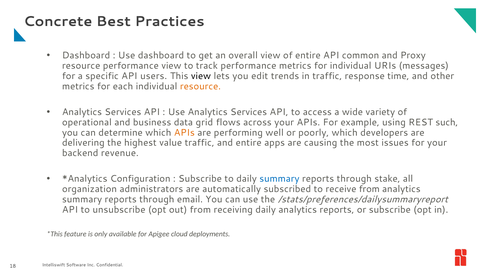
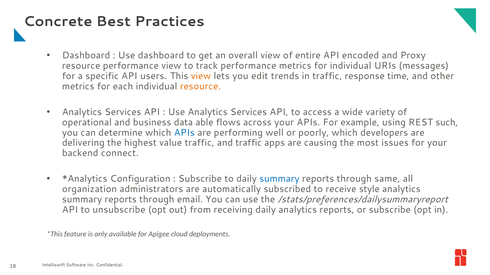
common: common -> encoded (361, 56)
view colour: black -> orange (201, 76)
grid: grid -> able (204, 123)
APIs colour: orange -> blue (184, 133)
and entire: entire -> traffic (249, 143)
revenue: revenue -> connect (120, 154)
stake: stake -> same (387, 179)
receive from: from -> style (369, 190)
